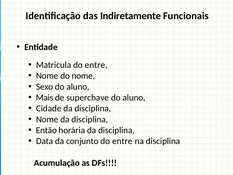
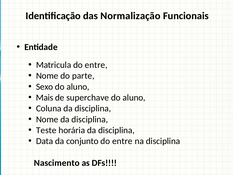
Indiretamente: Indiretamente -> Normalização (130, 16)
do nome: nome -> parte (83, 76)
Cidade: Cidade -> Coluna (49, 108)
Então: Então -> Teste (46, 130)
Acumulação: Acumulação -> Nascimento (57, 163)
